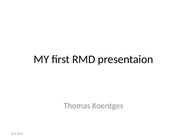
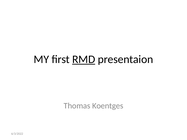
RMD underline: none -> present (84, 59)
